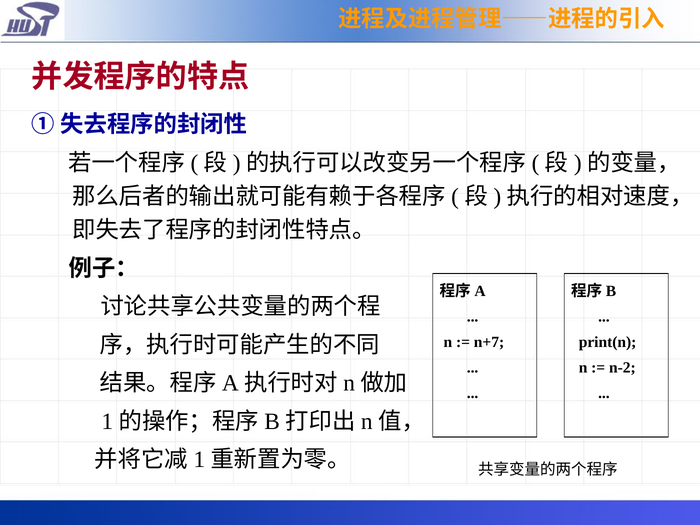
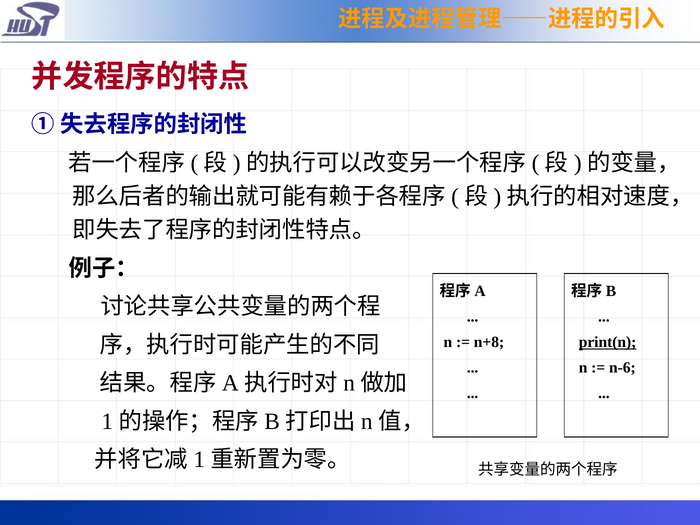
n+7: n+7 -> n+8 (489, 342)
print(n underline: none -> present (608, 342)
n-2: n-2 -> n-6 (622, 368)
